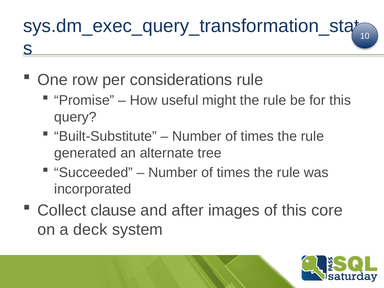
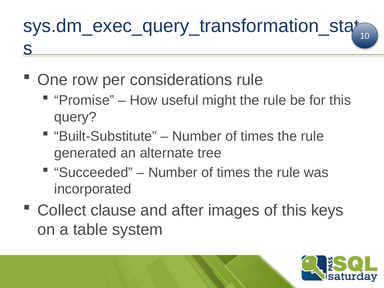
core: core -> keys (327, 210)
deck: deck -> table (90, 230)
